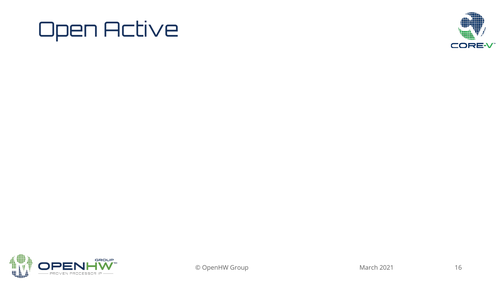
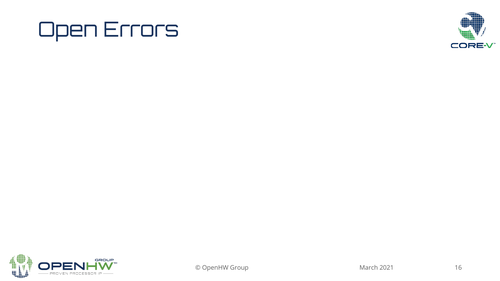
Active: Active -> Errors (141, 30)
